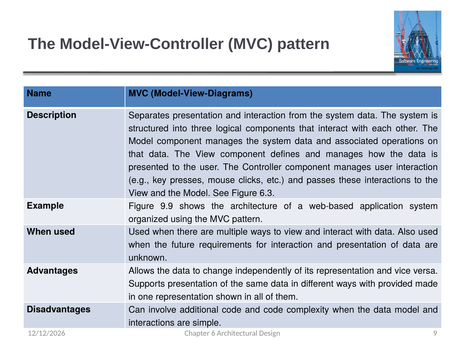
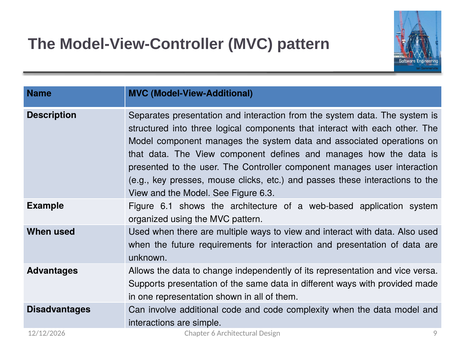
Model-View-Diagrams: Model-View-Diagrams -> Model-View-Additional (202, 93)
9.9: 9.9 -> 6.1 (167, 206)
